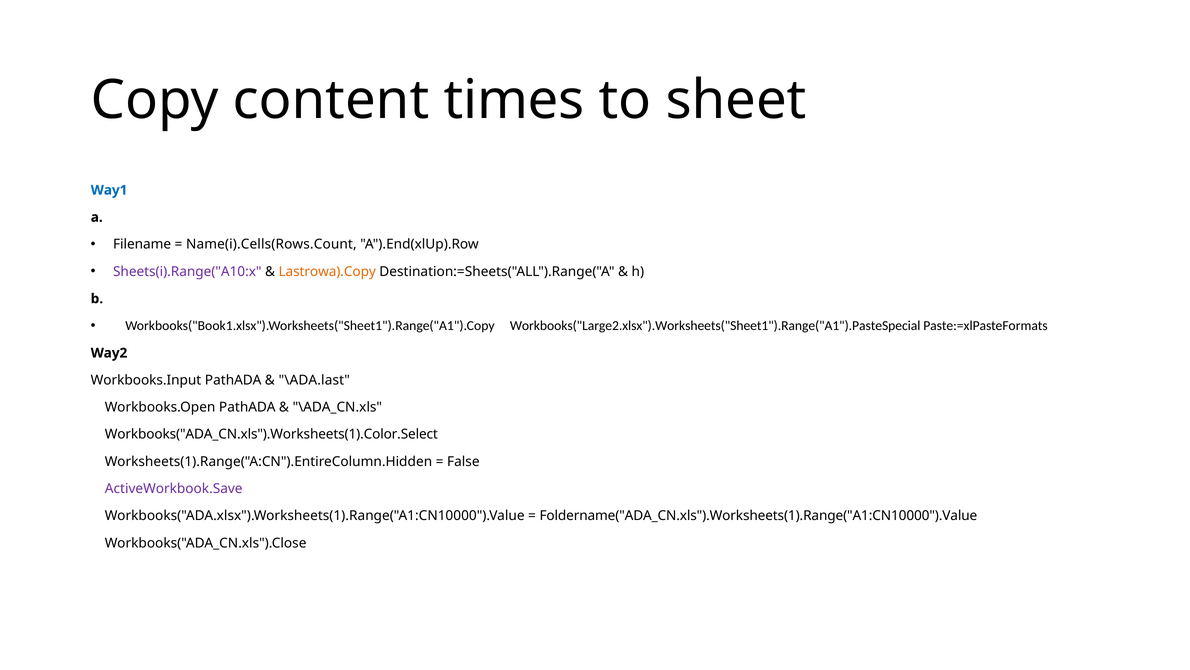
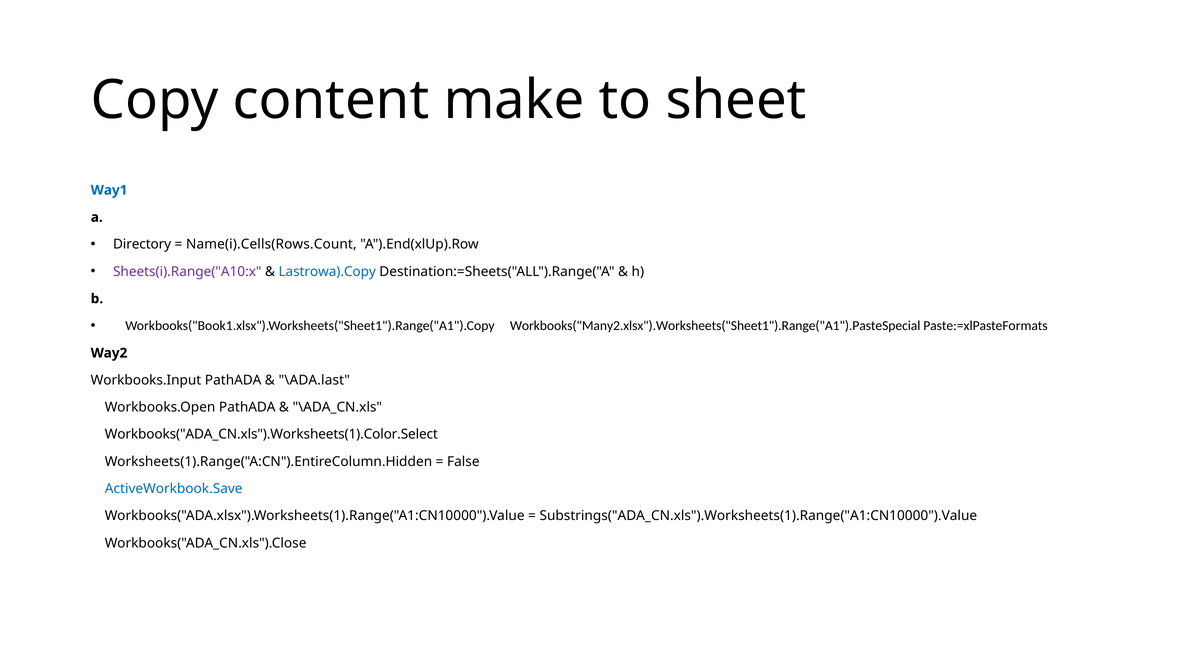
times: times -> make (514, 100)
Filename: Filename -> Directory (142, 244)
Lastrowa).Copy colour: orange -> blue (327, 271)
Workbooks("Large2.xlsx").Worksheets("Sheet1").Range("A1").PasteSpecial: Workbooks("Large2.xlsx").Worksheets("Sheet1").Range("A1").PasteSpecial -> Workbooks("Many2.xlsx").Worksheets("Sheet1").Range("A1").PasteSpecial (715, 326)
ActiveWorkbook.Save colour: purple -> blue (174, 488)
Foldername("ADA_CN.xls").Worksheets(1).Range("A1:CN10000").Value: Foldername("ADA_CN.xls").Worksheets(1).Range("A1:CN10000").Value -> Substrings("ADA_CN.xls").Worksheets(1).Range("A1:CN10000").Value (758, 515)
